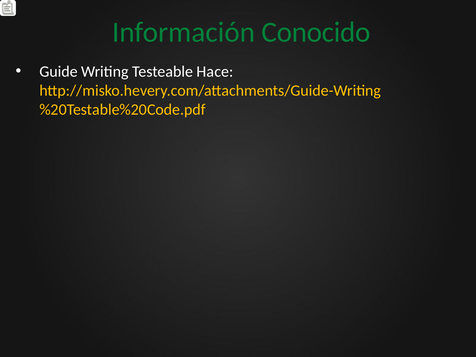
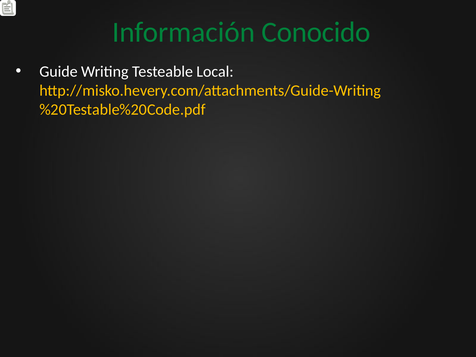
Hace: Hace -> Local (215, 72)
